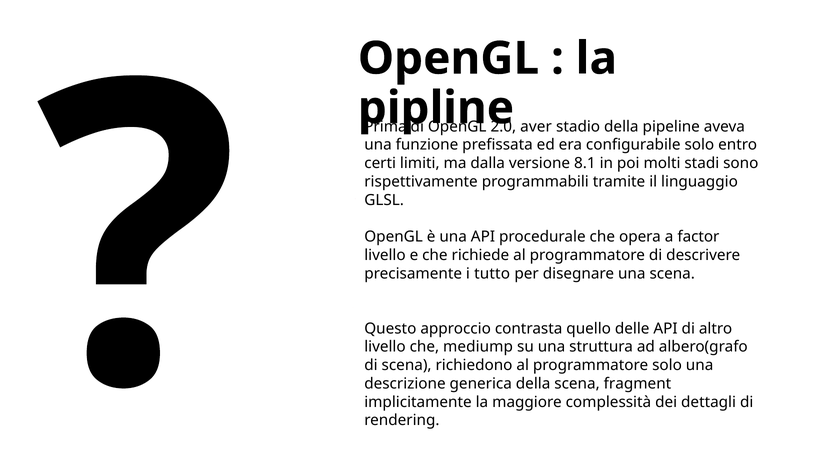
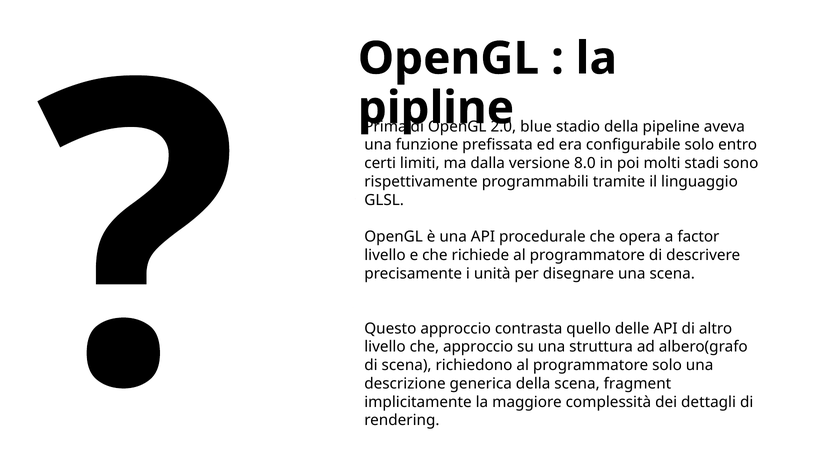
aver: aver -> blue (536, 127)
8.1: 8.1 -> 8.0 (585, 163)
tutto: tutto -> unità (492, 273)
che mediump: mediump -> approccio (478, 347)
